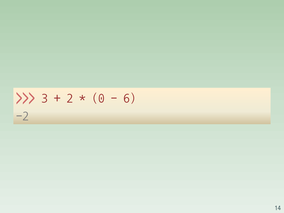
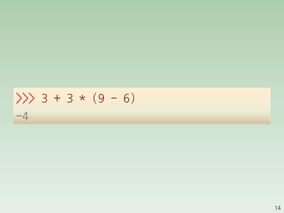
2: 2 -> 3 (70, 98)
0: 0 -> 9 (98, 98)
-2: -2 -> -4 (22, 116)
